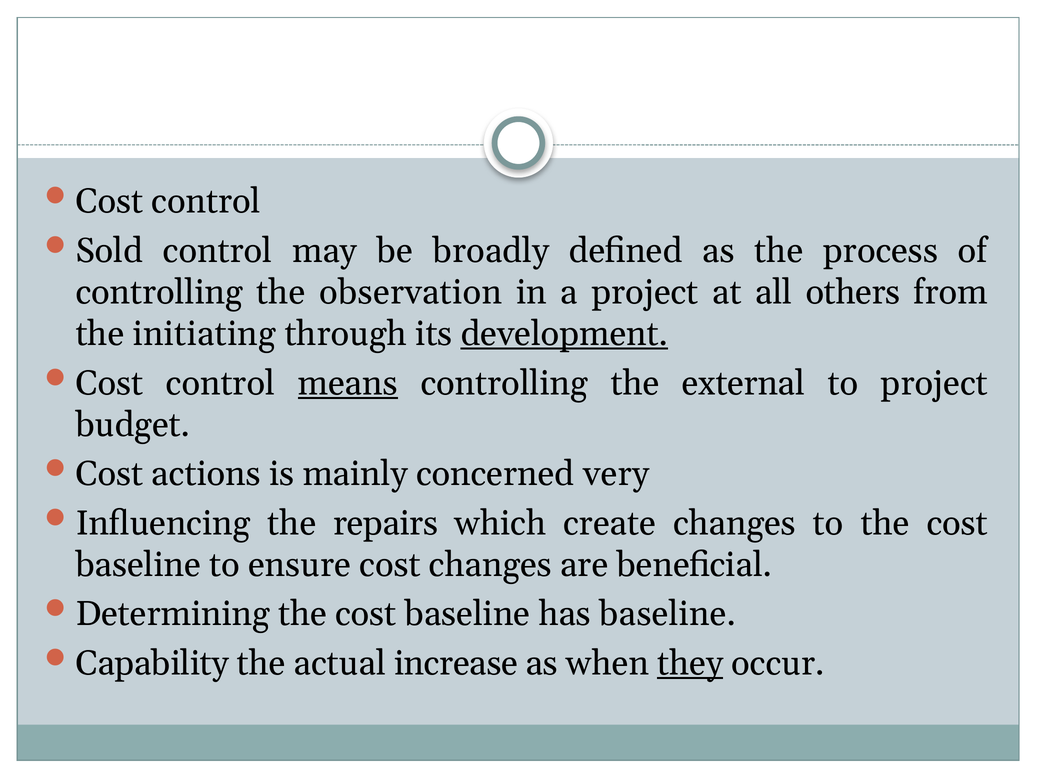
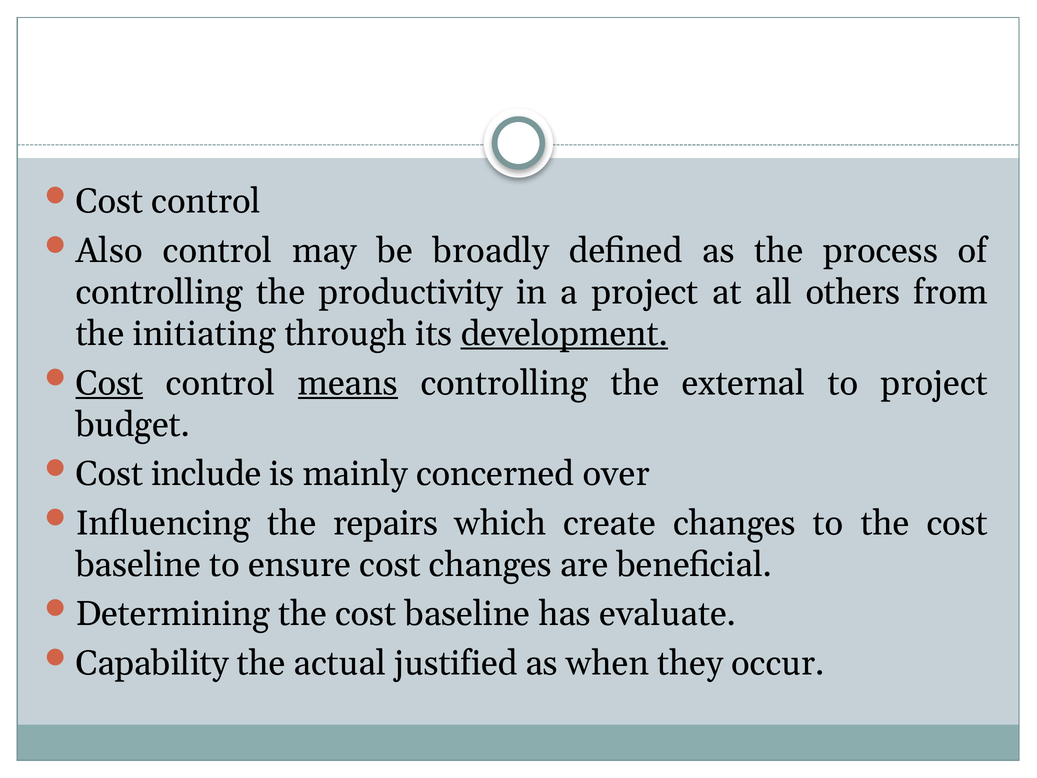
Sold: Sold -> Also (109, 251)
observation: observation -> productivity (411, 292)
Cost underline: none -> present (109, 383)
actions: actions -> include (206, 474)
very: very -> over (616, 474)
has baseline: baseline -> evaluate (668, 614)
increase: increase -> justified (456, 663)
they underline: present -> none (690, 663)
